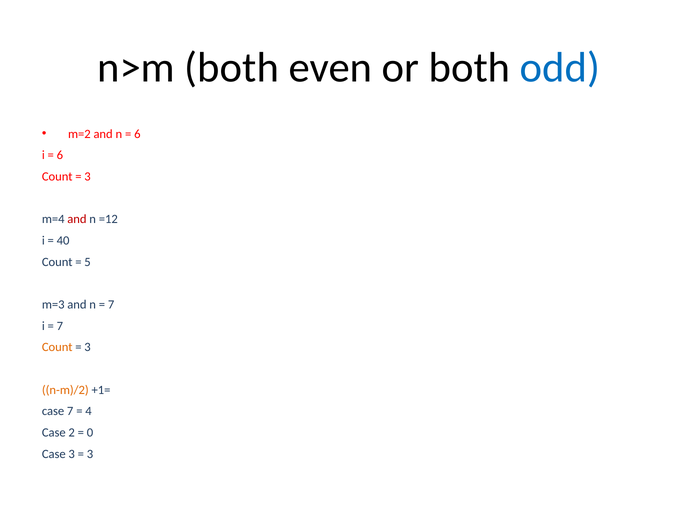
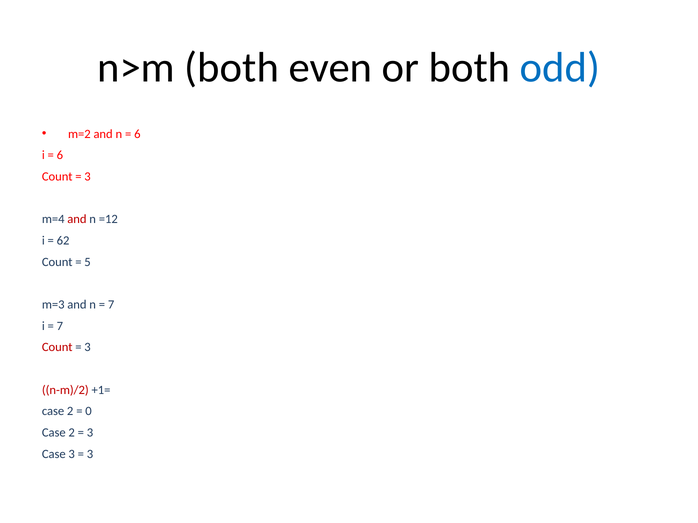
40: 40 -> 62 (63, 241)
Count colour: orange -> red (57, 348)
n-m)/2 colour: orange -> red (65, 390)
7: 7 -> 2 (70, 412)
4: 4 -> 0 (89, 412)
0: 0 -> 3 (90, 433)
